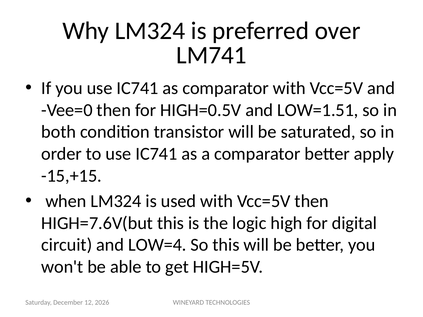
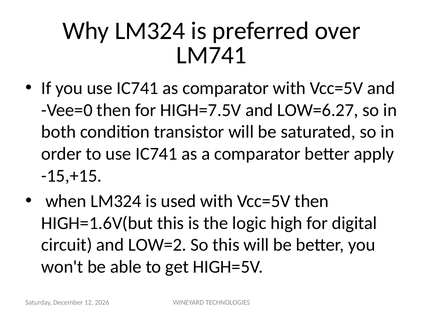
HIGH=0.5V: HIGH=0.5V -> HIGH=7.5V (201, 110)
LOW=1.51: LOW=1.51 -> LOW=6.27 (318, 110)
HIGH=7.6V(but: HIGH=7.6V(but -> HIGH=1.6V(but (97, 223)
LOW=4: LOW=4 -> LOW=2 (157, 245)
